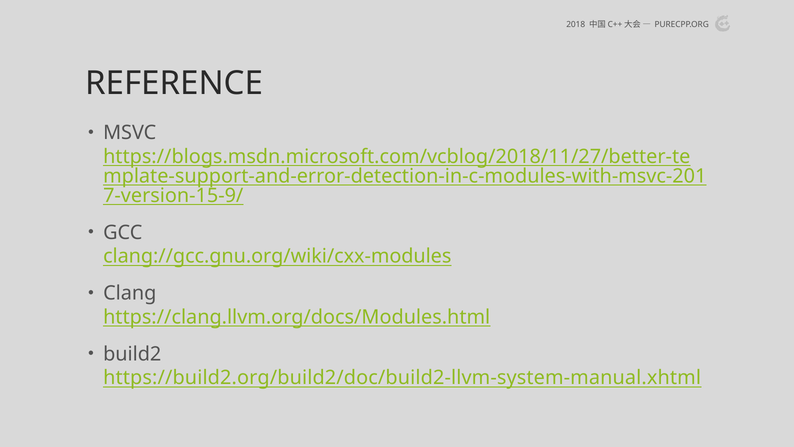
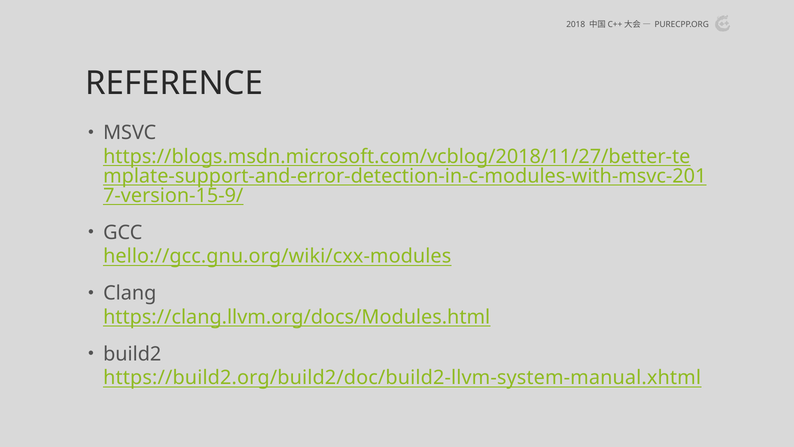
clang://gcc.gnu.org/wiki/cxx-modules: clang://gcc.gnu.org/wiki/cxx-modules -> hello://gcc.gnu.org/wiki/cxx-modules (277, 256)
